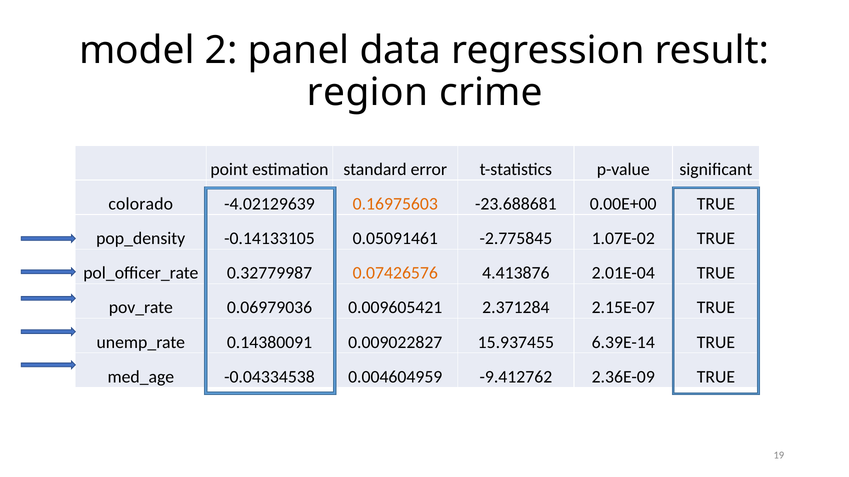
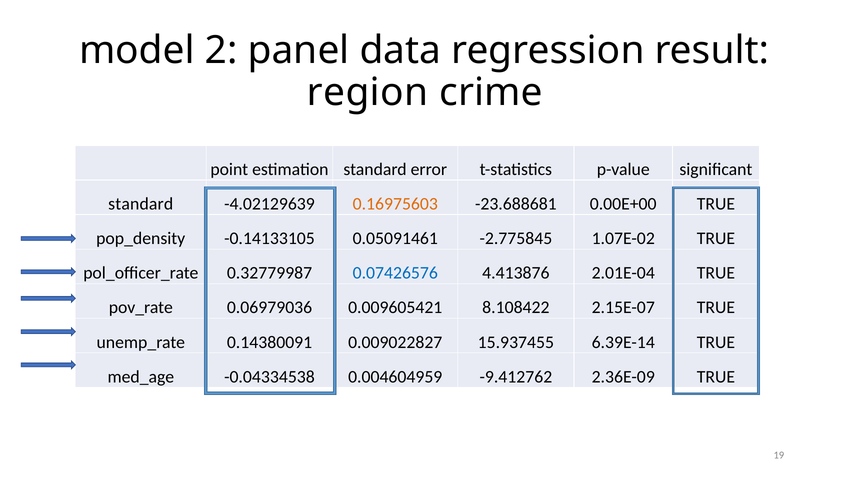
colorado: colorado -> standard (141, 204)
0.07426576 colour: orange -> blue (395, 273)
2.371284: 2.371284 -> 8.108422 (516, 308)
